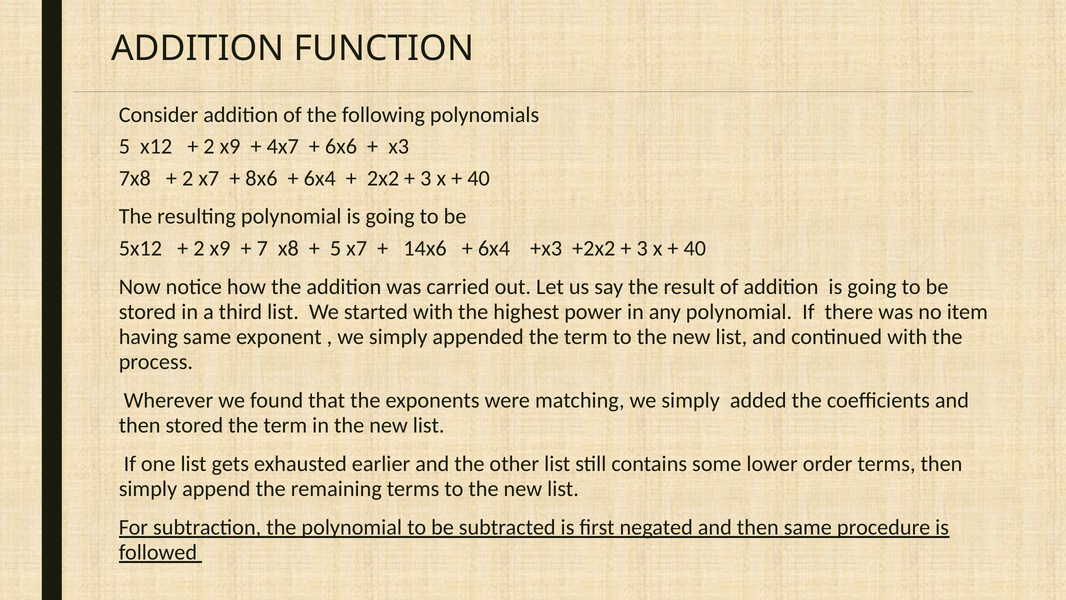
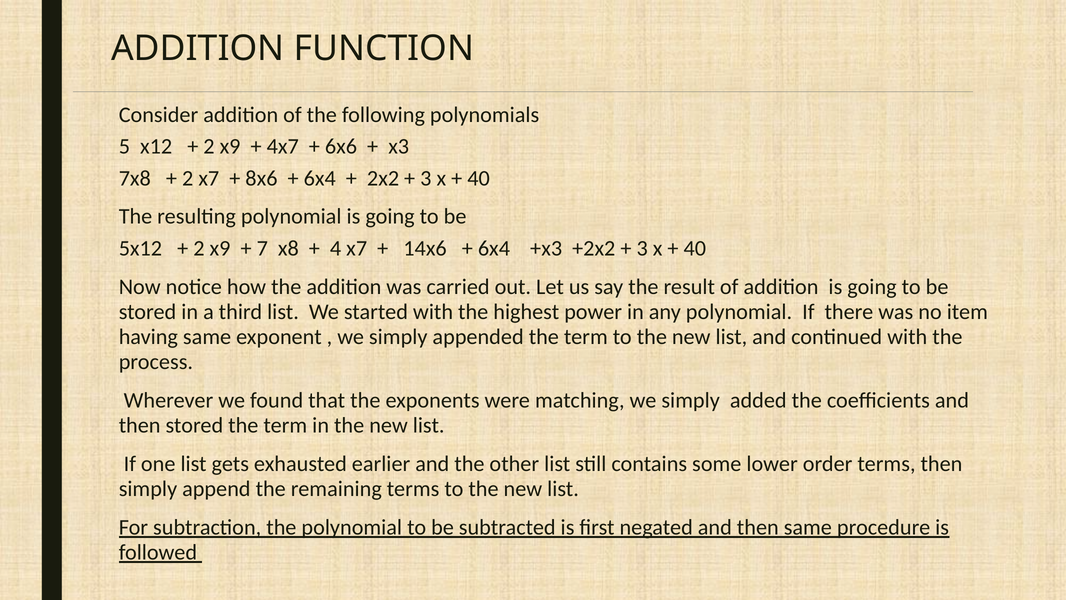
5: 5 -> 4 (336, 248)
